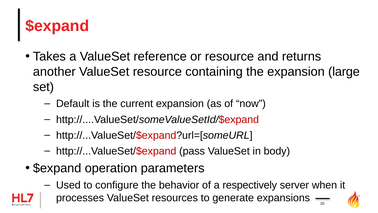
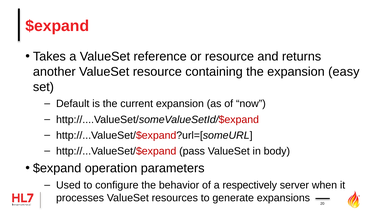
large: large -> easy (344, 72)
